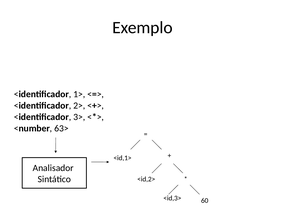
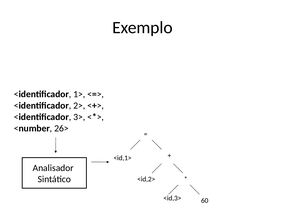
63>: 63> -> 26> (61, 129)
